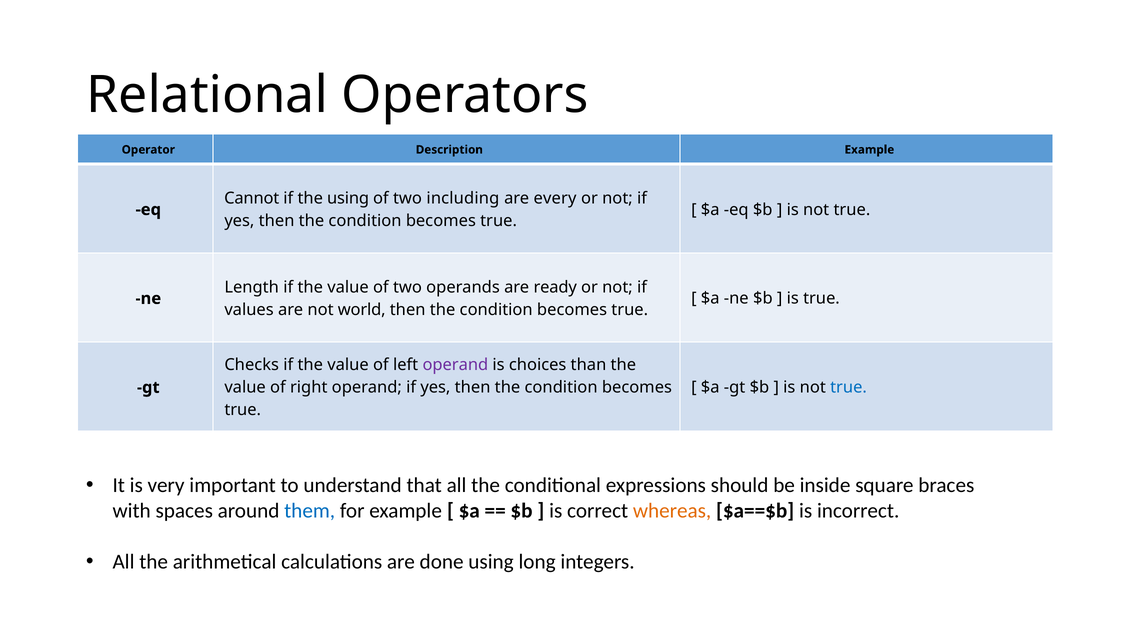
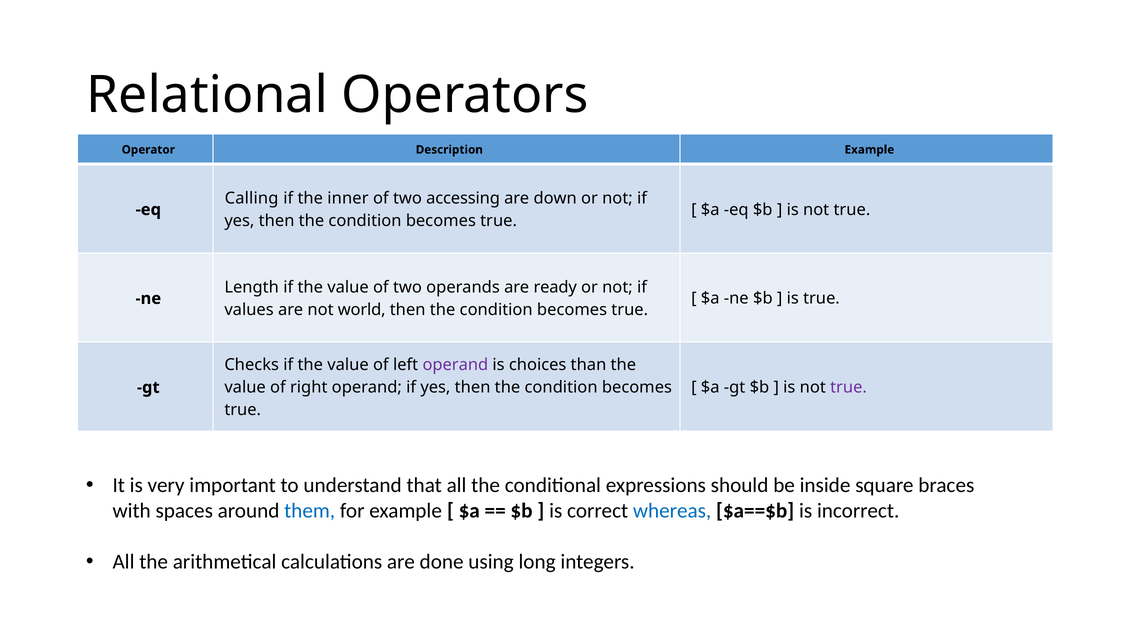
Cannot: Cannot -> Calling (252, 198)
the using: using -> inner (348, 198)
including: including -> accessing (463, 198)
every: every -> down (555, 198)
true colour: blue -> purple (849, 388)
whereas colour: orange -> blue (672, 511)
